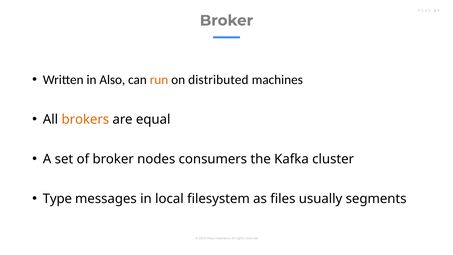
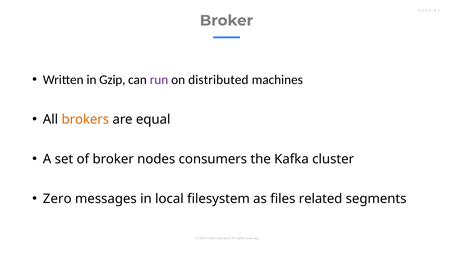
Also: Also -> Gzip (112, 80)
run colour: orange -> purple (159, 80)
Type: Type -> Zero (57, 199)
usually: usually -> related (321, 199)
